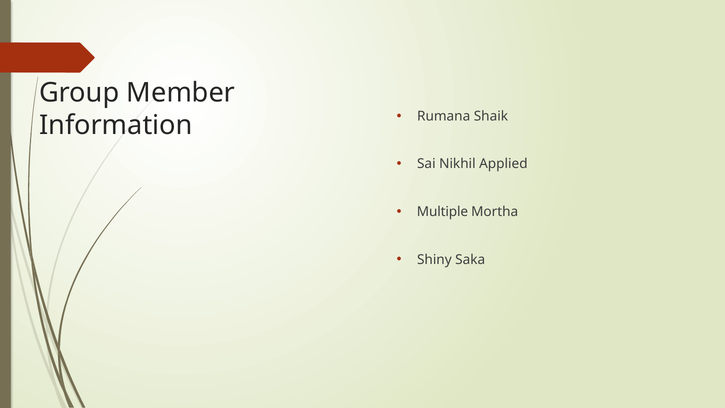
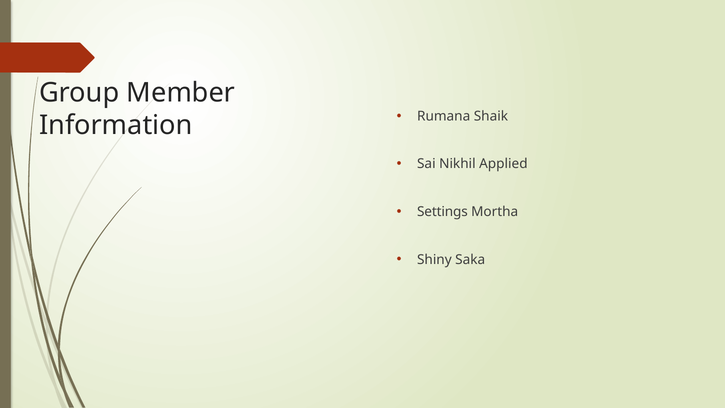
Multiple: Multiple -> Settings (442, 212)
